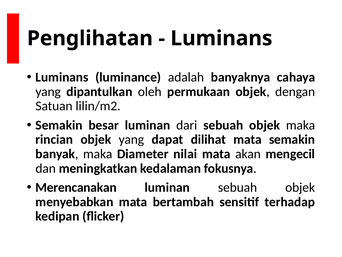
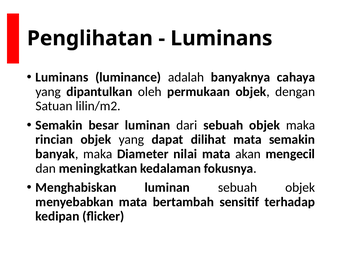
Merencanakan: Merencanakan -> Menghabiskan (76, 187)
